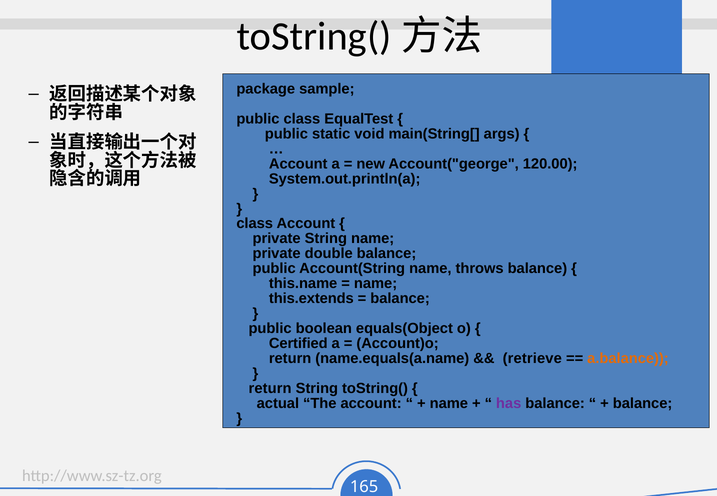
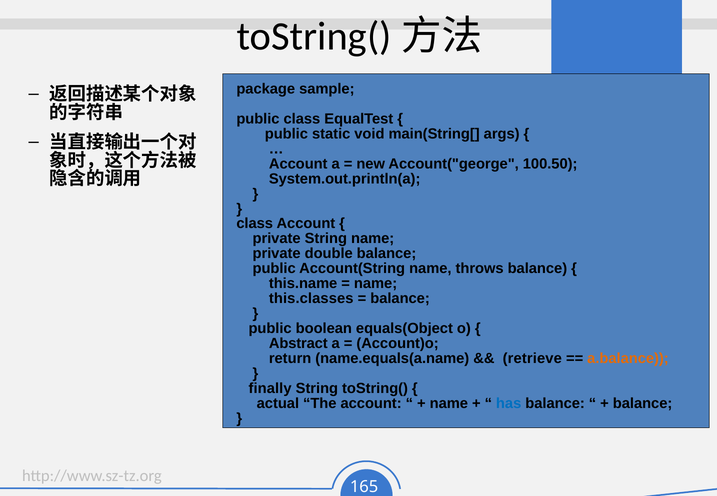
120.00: 120.00 -> 100.50 (550, 164)
this.extends: this.extends -> this.classes (311, 299)
Certified: Certified -> Abstract (298, 344)
return: return -> finally (270, 389)
has colour: purple -> blue (509, 404)
